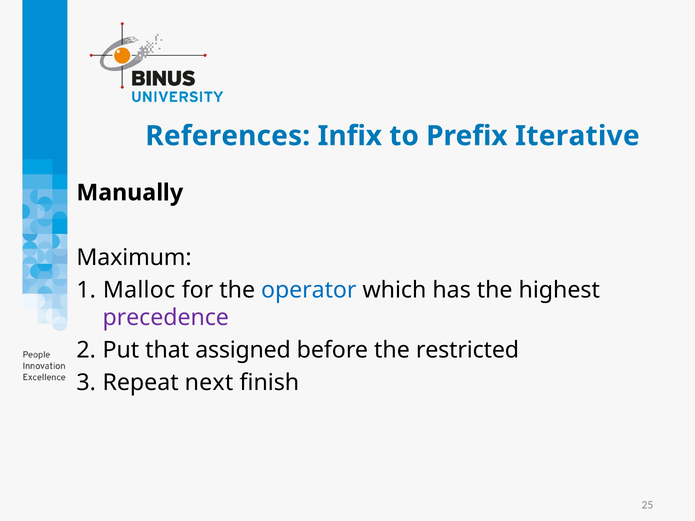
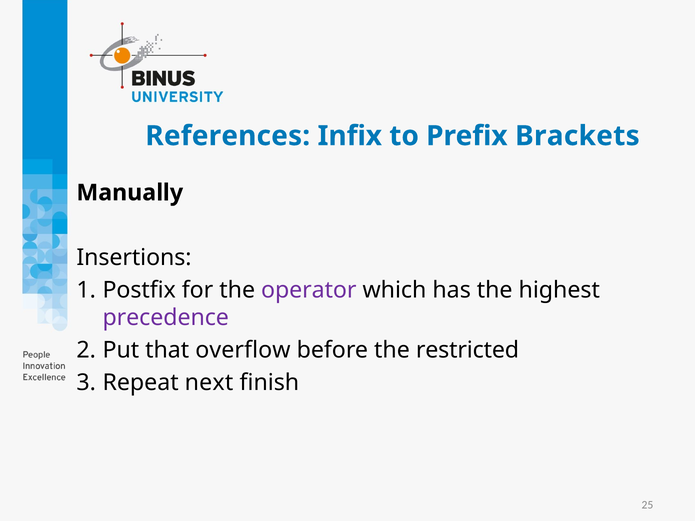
Iterative: Iterative -> Brackets (577, 136)
Maximum: Maximum -> Insertions (134, 258)
Malloc: Malloc -> Postfix (139, 290)
operator colour: blue -> purple (309, 290)
assigned: assigned -> overflow (243, 350)
